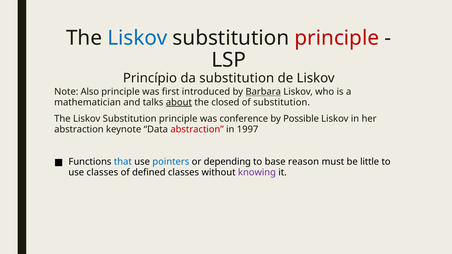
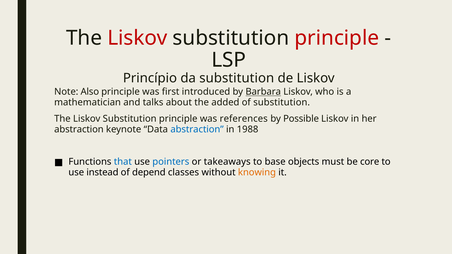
Liskov colour: blue -> red (137, 38)
about underline: present -> none (179, 102)
closed: closed -> added (225, 102)
conference: conference -> references (244, 119)
abstraction colour: red -> blue (197, 129)
1997: 1997 -> 1988 (248, 129)
depending: depending -> takeaways (227, 162)
reason: reason -> objects (304, 162)
little: little -> core (370, 162)
use classes: classes -> instead (102, 173)
defined: defined -> depend (149, 173)
knowing colour: purple -> orange (257, 173)
